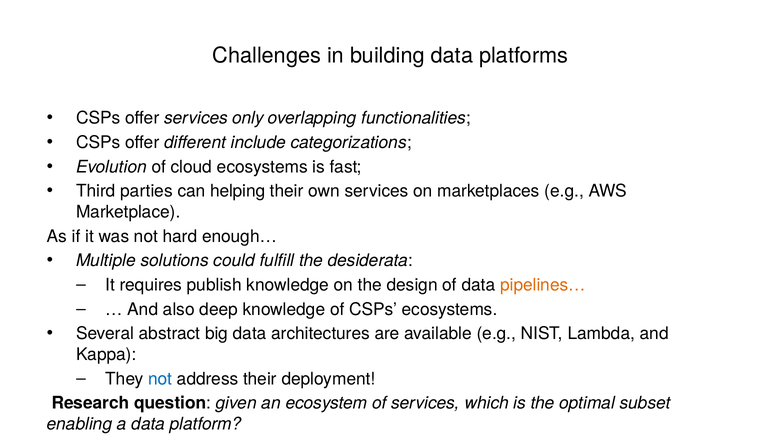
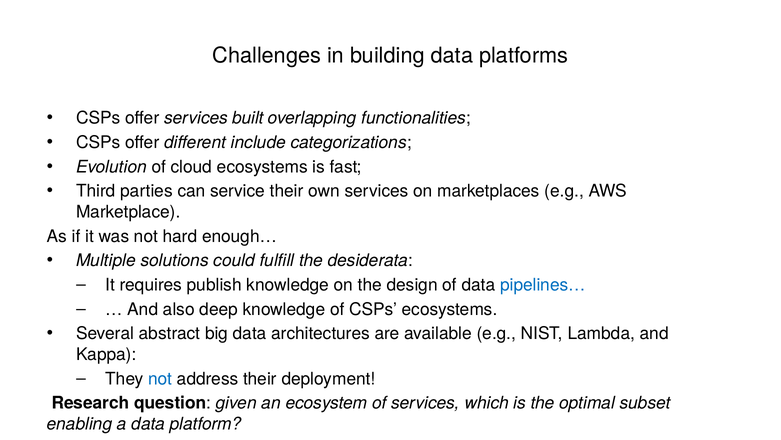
only: only -> built (248, 118)
helping: helping -> service (238, 191)
pipelines… colour: orange -> blue (543, 285)
